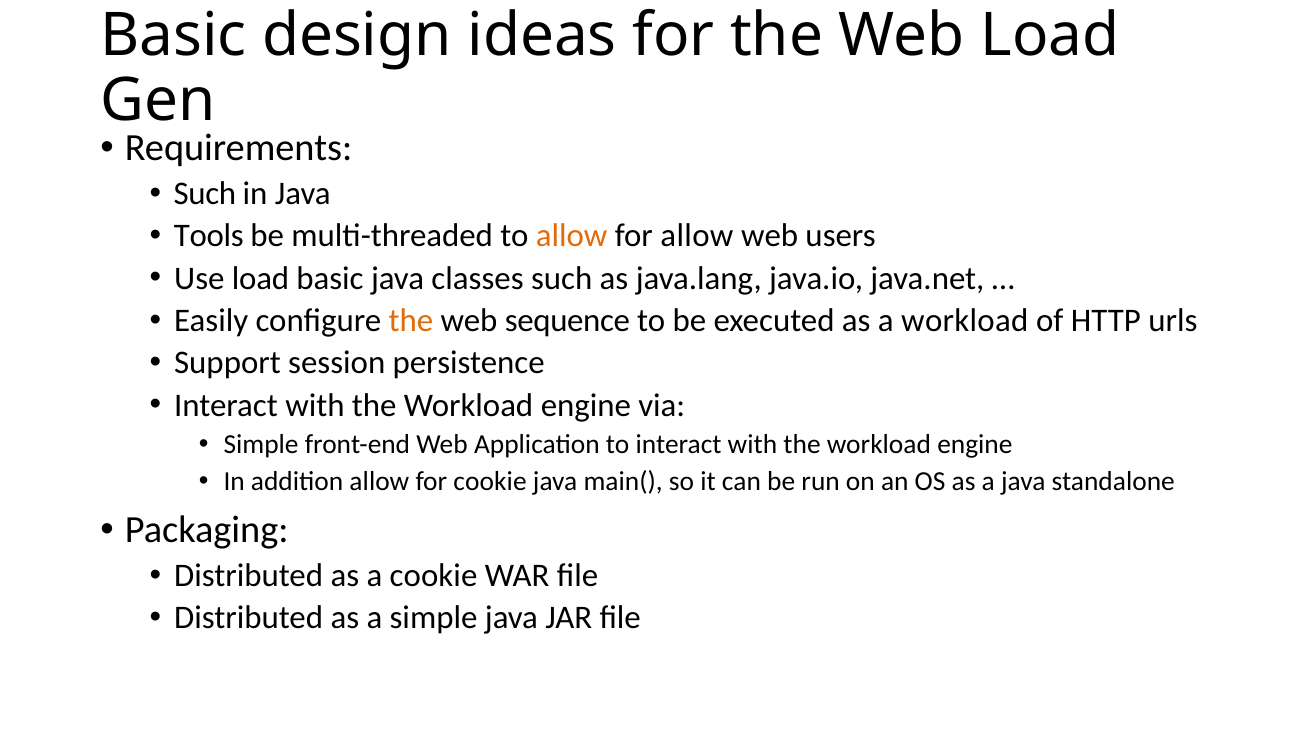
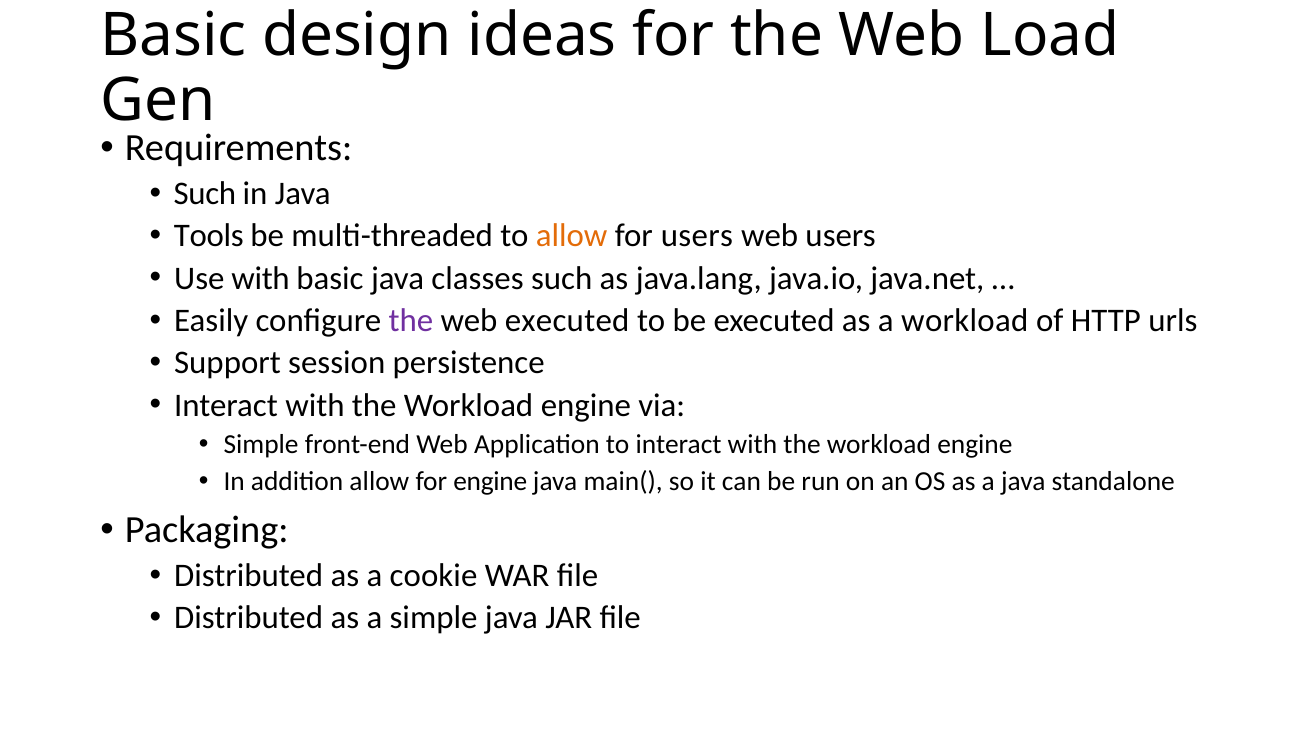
for allow: allow -> users (697, 236)
Use load: load -> with (261, 278)
the colour: orange -> purple (411, 320)
web sequence: sequence -> executed (567, 320)
for cookie: cookie -> engine (490, 481)
